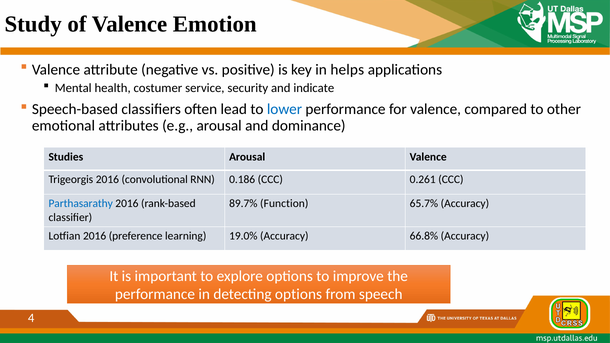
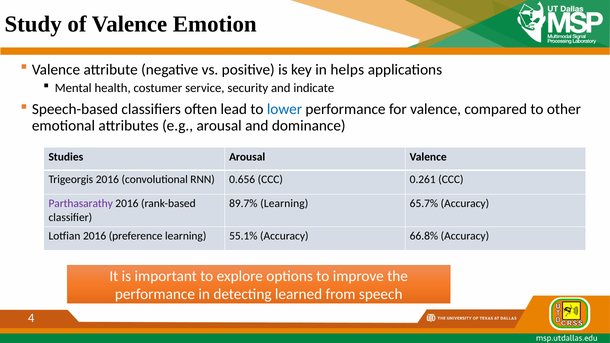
0.186: 0.186 -> 0.656 (242, 180)
Parthasarathy colour: blue -> purple (81, 204)
89.7% Function: Function -> Learning (284, 204)
19.0%: 19.0% -> 55.1% (243, 236)
detecting options: options -> learned (299, 295)
